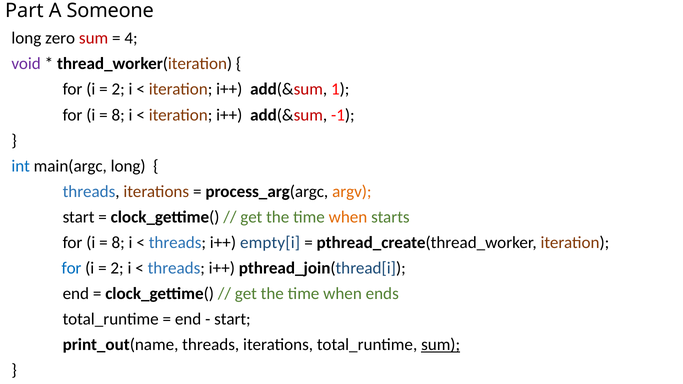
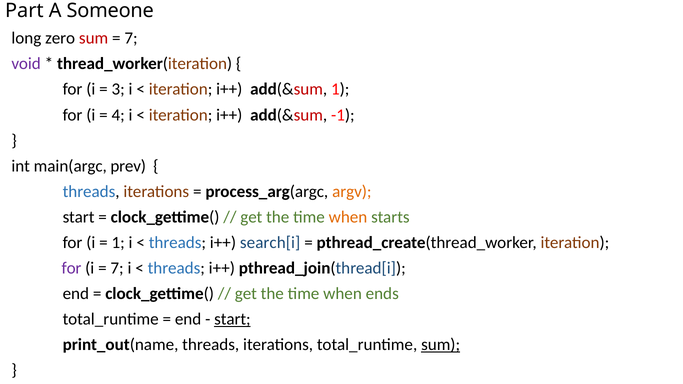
4: 4 -> 7 (131, 38)
2: 2 -> 3 (118, 89)
8: 8 -> 4 (118, 115)
int colour: blue -> black (21, 166)
main(argc long: long -> prev (128, 166)
8: 8 -> 1 (118, 243)
empty[i: empty[i -> search[i (270, 243)
for colour: blue -> purple (71, 268)
2: 2 -> 7 (117, 268)
start underline: none -> present (232, 319)
